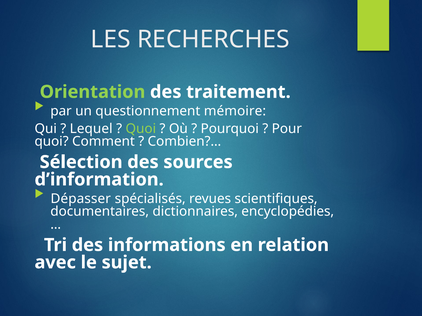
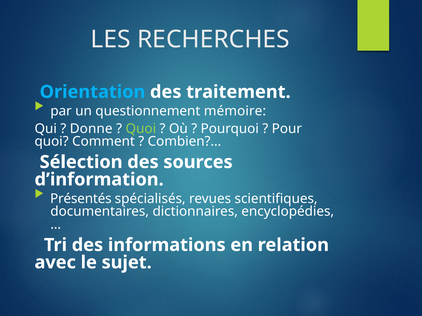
Orientation colour: light green -> light blue (93, 92)
Lequel: Lequel -> Donne (91, 129)
Dépasser: Dépasser -> Présentés (81, 199)
